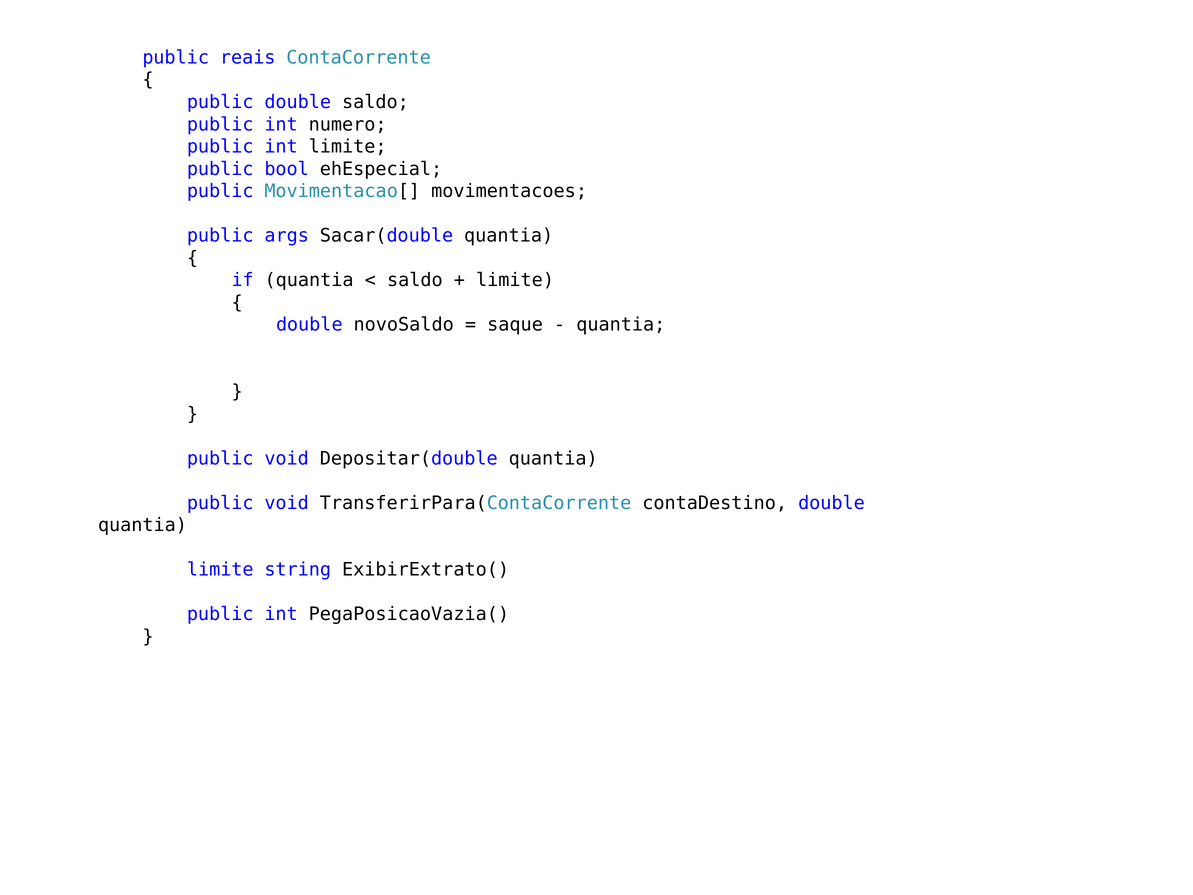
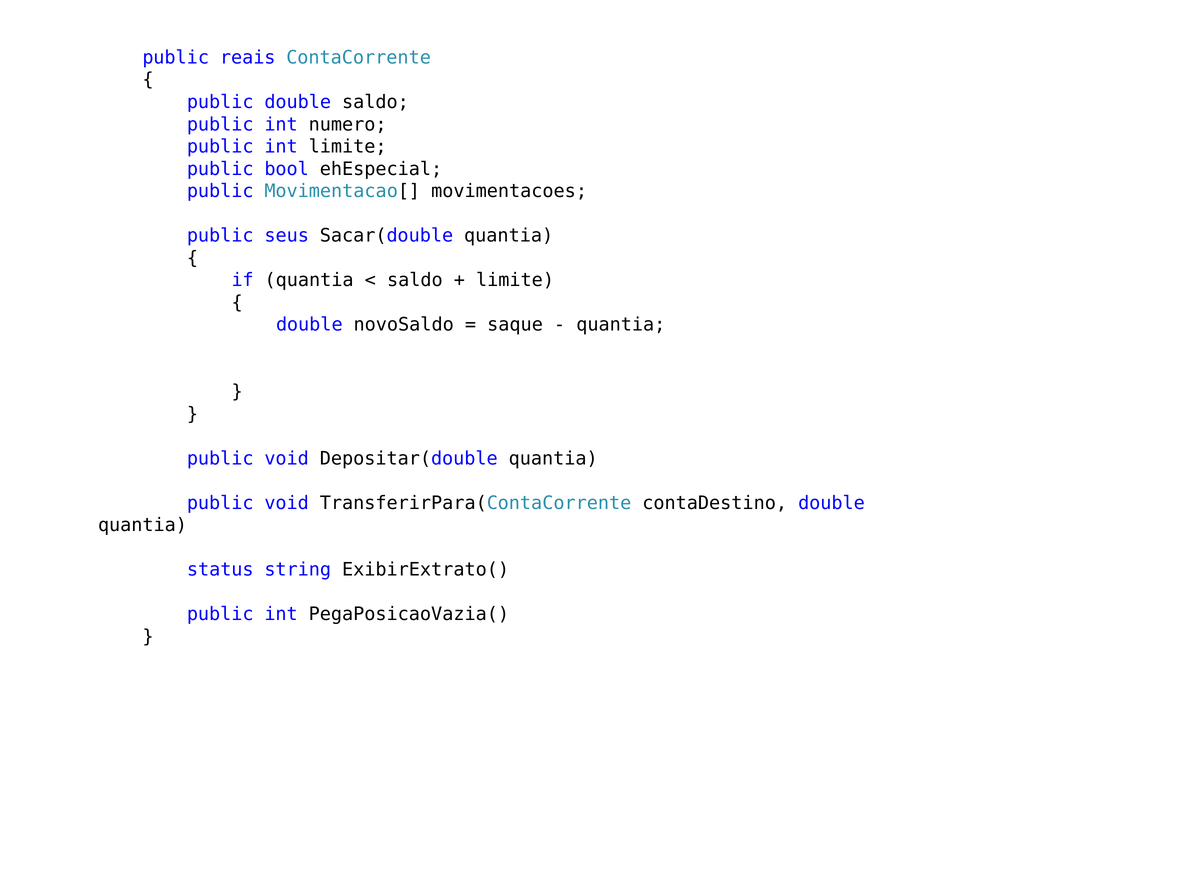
args: args -> seus (287, 236)
limite: limite -> status (220, 570)
